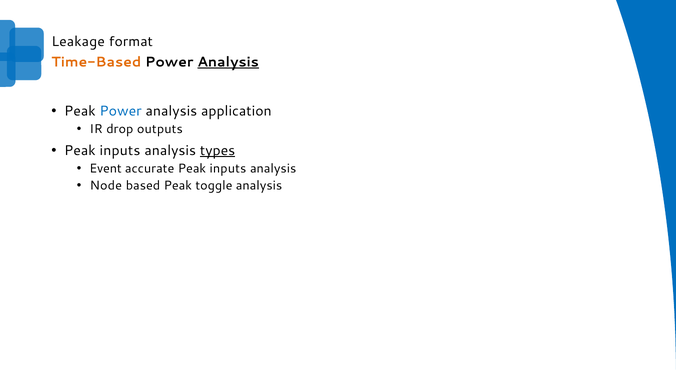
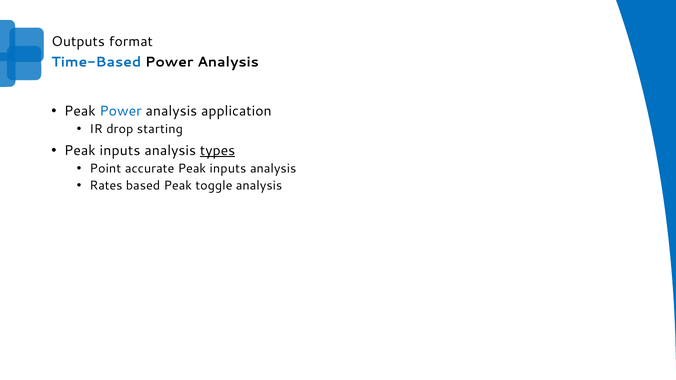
Leakage: Leakage -> Outputs (78, 42)
Time-Based colour: orange -> blue (96, 62)
Analysis underline: present -> none (228, 62)
outputs: outputs -> starting (160, 129)
Event: Event -> Point (105, 169)
Node: Node -> Rates (106, 186)
